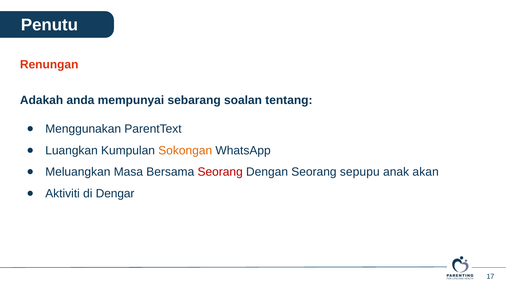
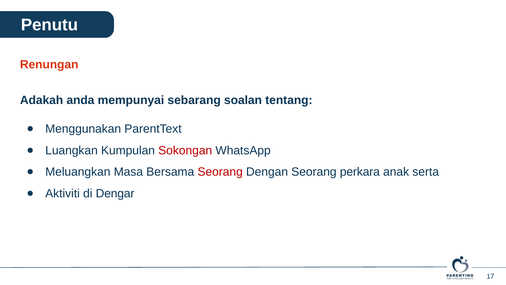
Sokongan colour: orange -> red (185, 150)
sepupu: sepupu -> perkara (360, 172)
akan: akan -> serta (426, 172)
